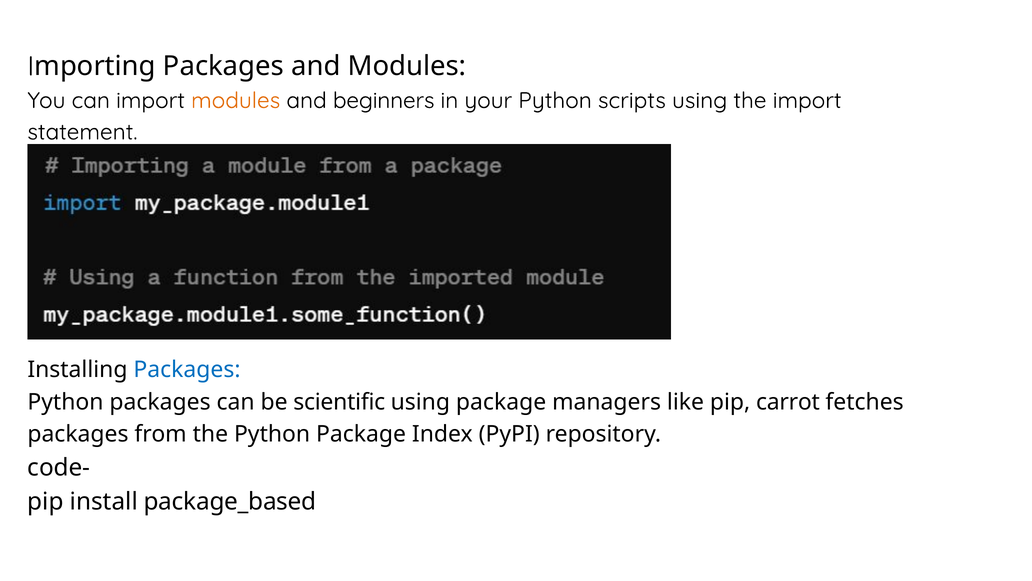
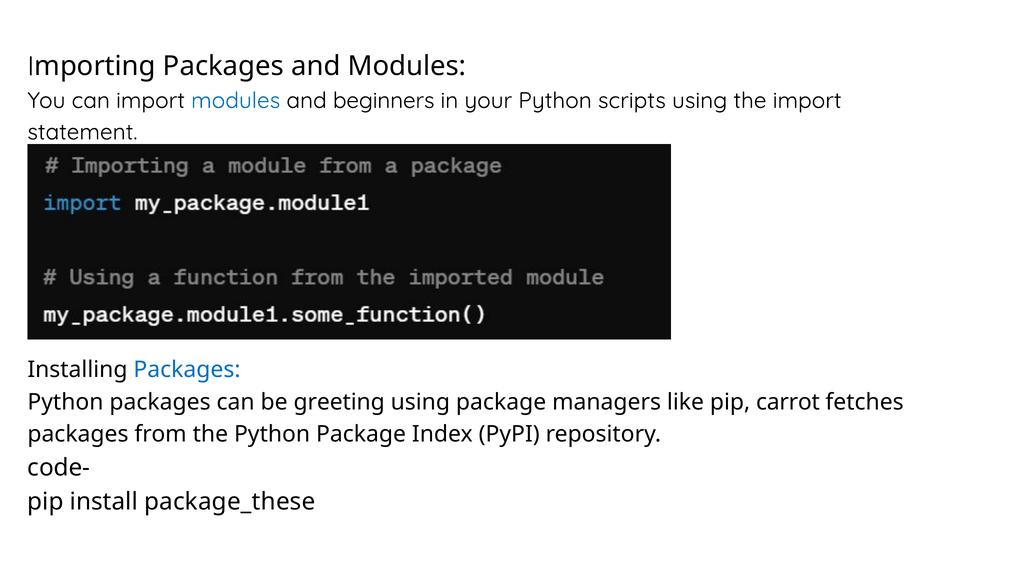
modules colour: orange -> blue (236, 100)
scientific: scientific -> greeting (339, 402)
package_based: package_based -> package_these (230, 501)
